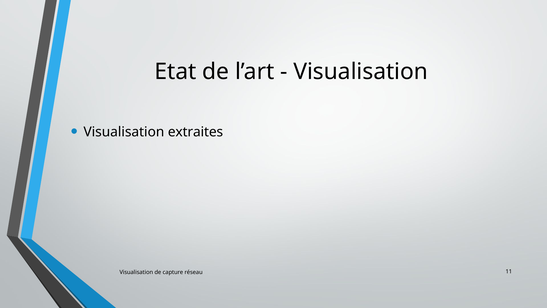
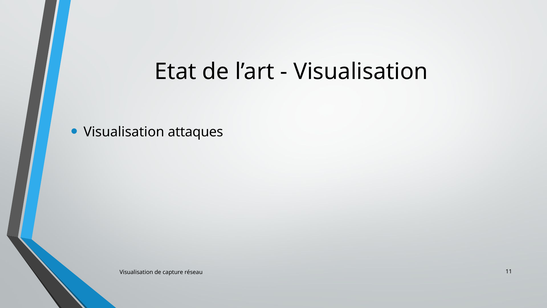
extraites: extraites -> attaques (196, 132)
